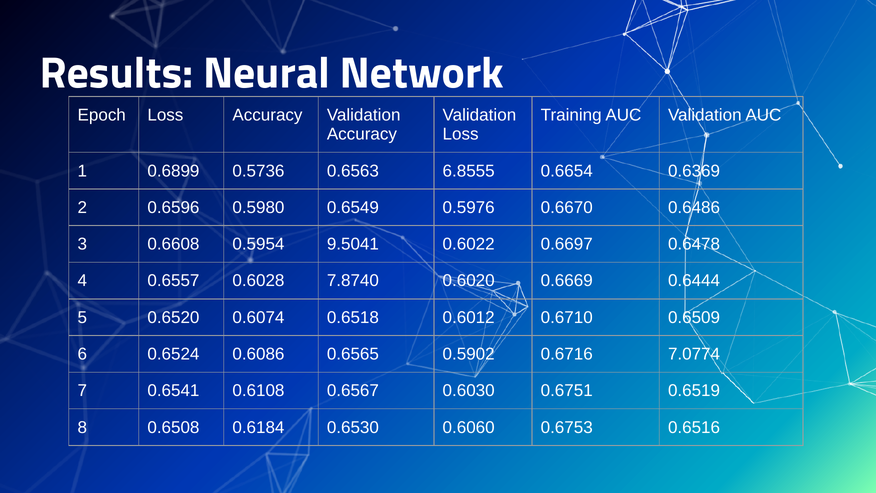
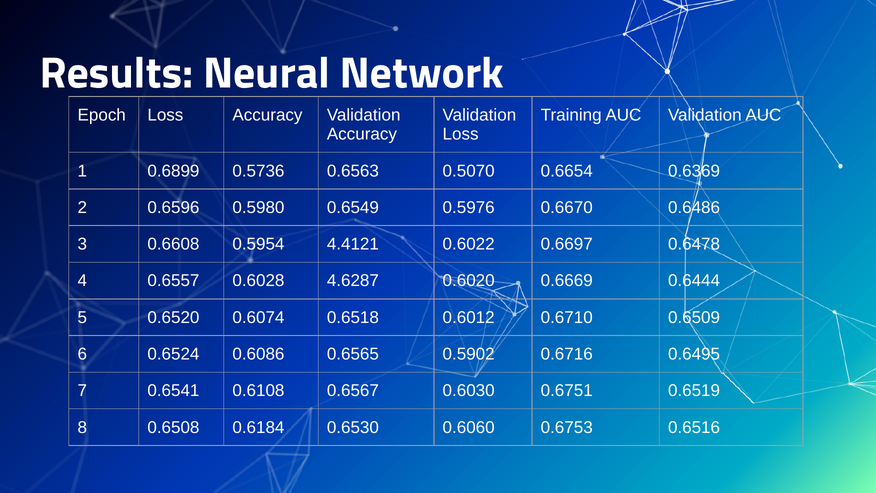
6.8555: 6.8555 -> 0.5070 (469, 171)
9.5041: 9.5041 -> 4.4121 (353, 244)
7.8740: 7.8740 -> 4.6287 (353, 281)
7.0774: 7.0774 -> 0.6495 (694, 354)
